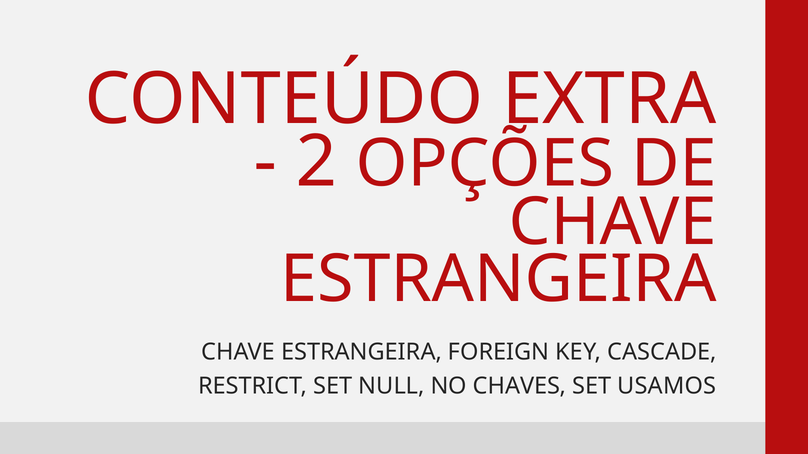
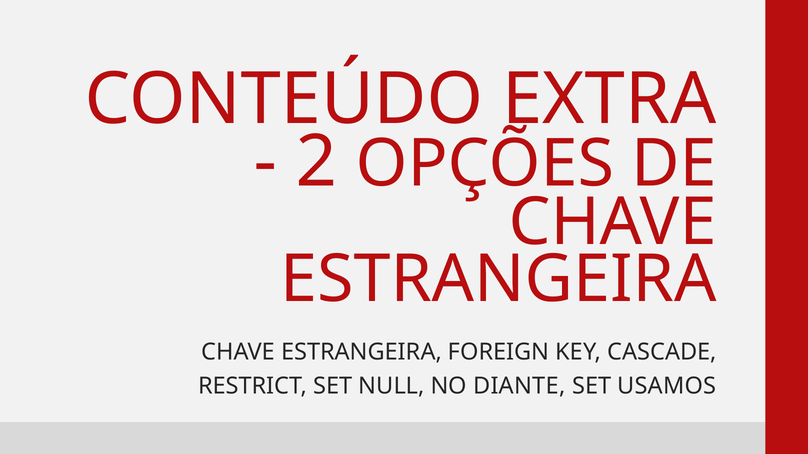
CHAVES: CHAVES -> DIANTE (519, 386)
